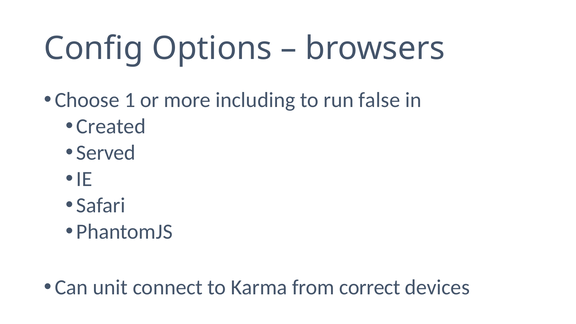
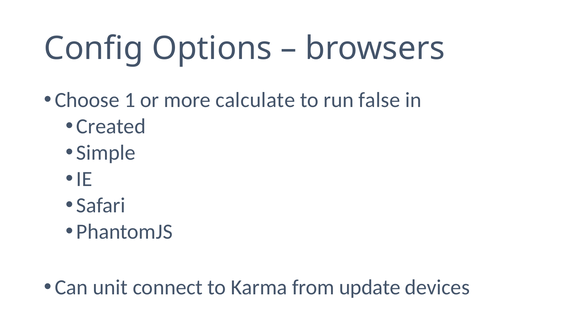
including: including -> calculate (255, 100)
Served: Served -> Simple (106, 153)
correct: correct -> update (370, 287)
